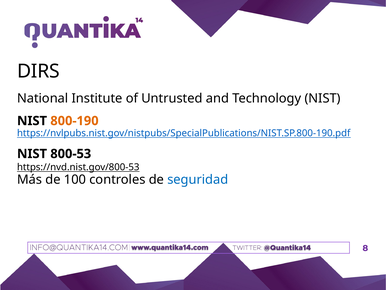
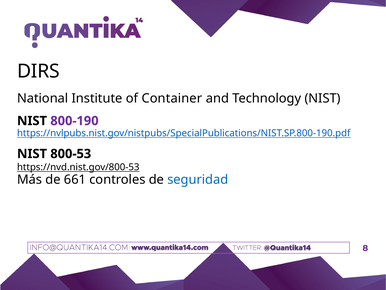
Untrusted: Untrusted -> Container (172, 98)
800-190 colour: orange -> purple (74, 121)
100: 100 -> 661 (75, 179)
